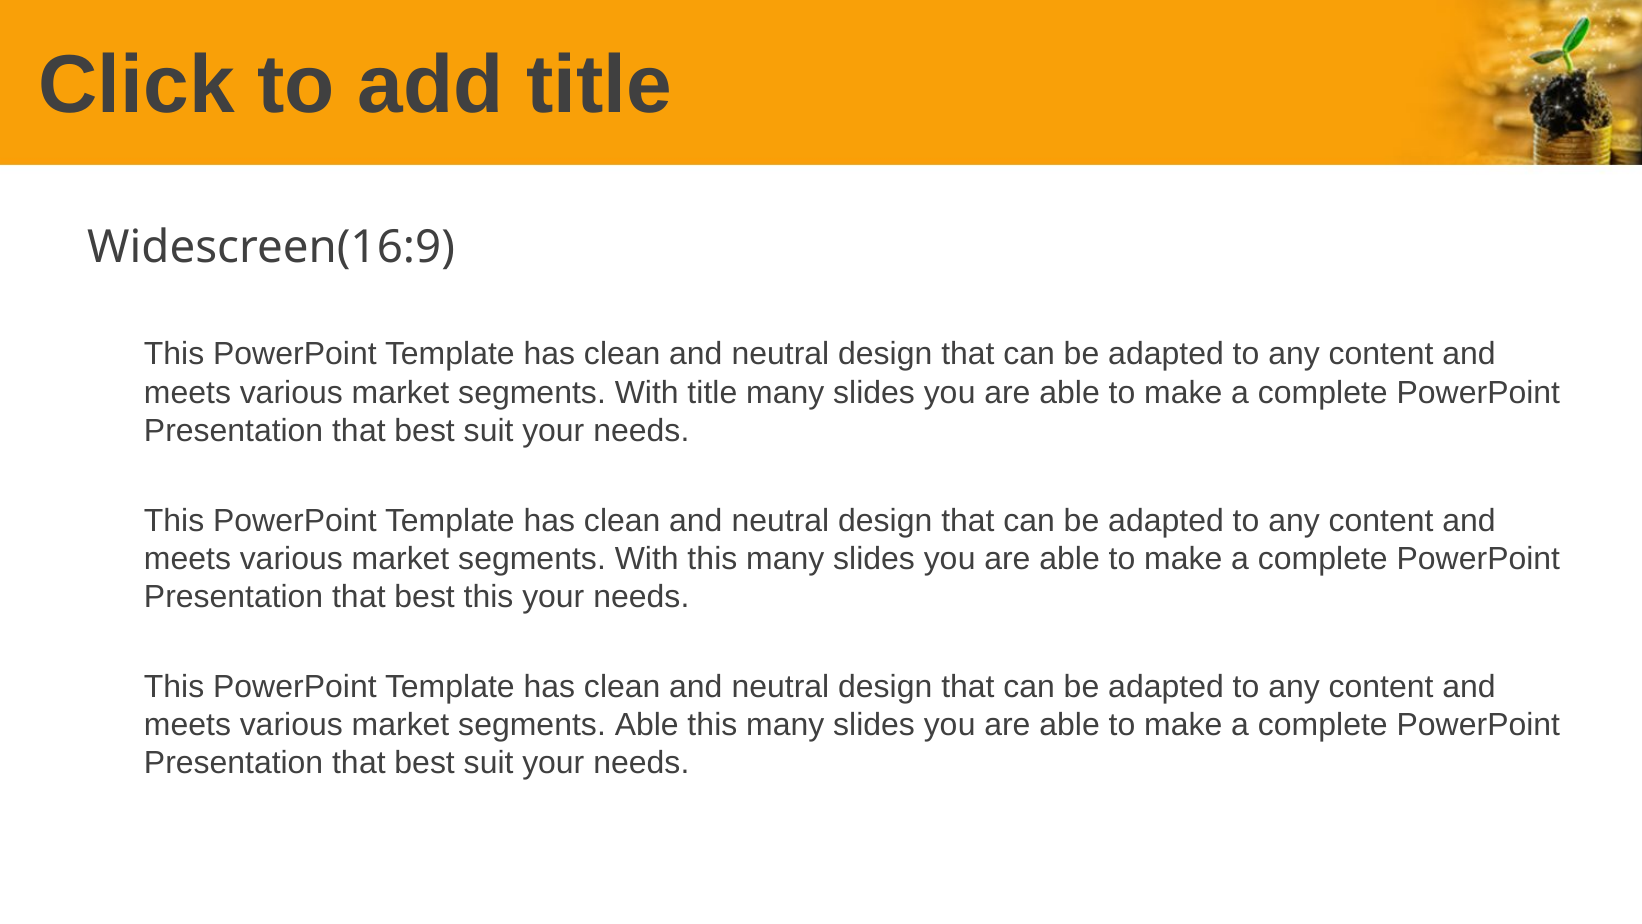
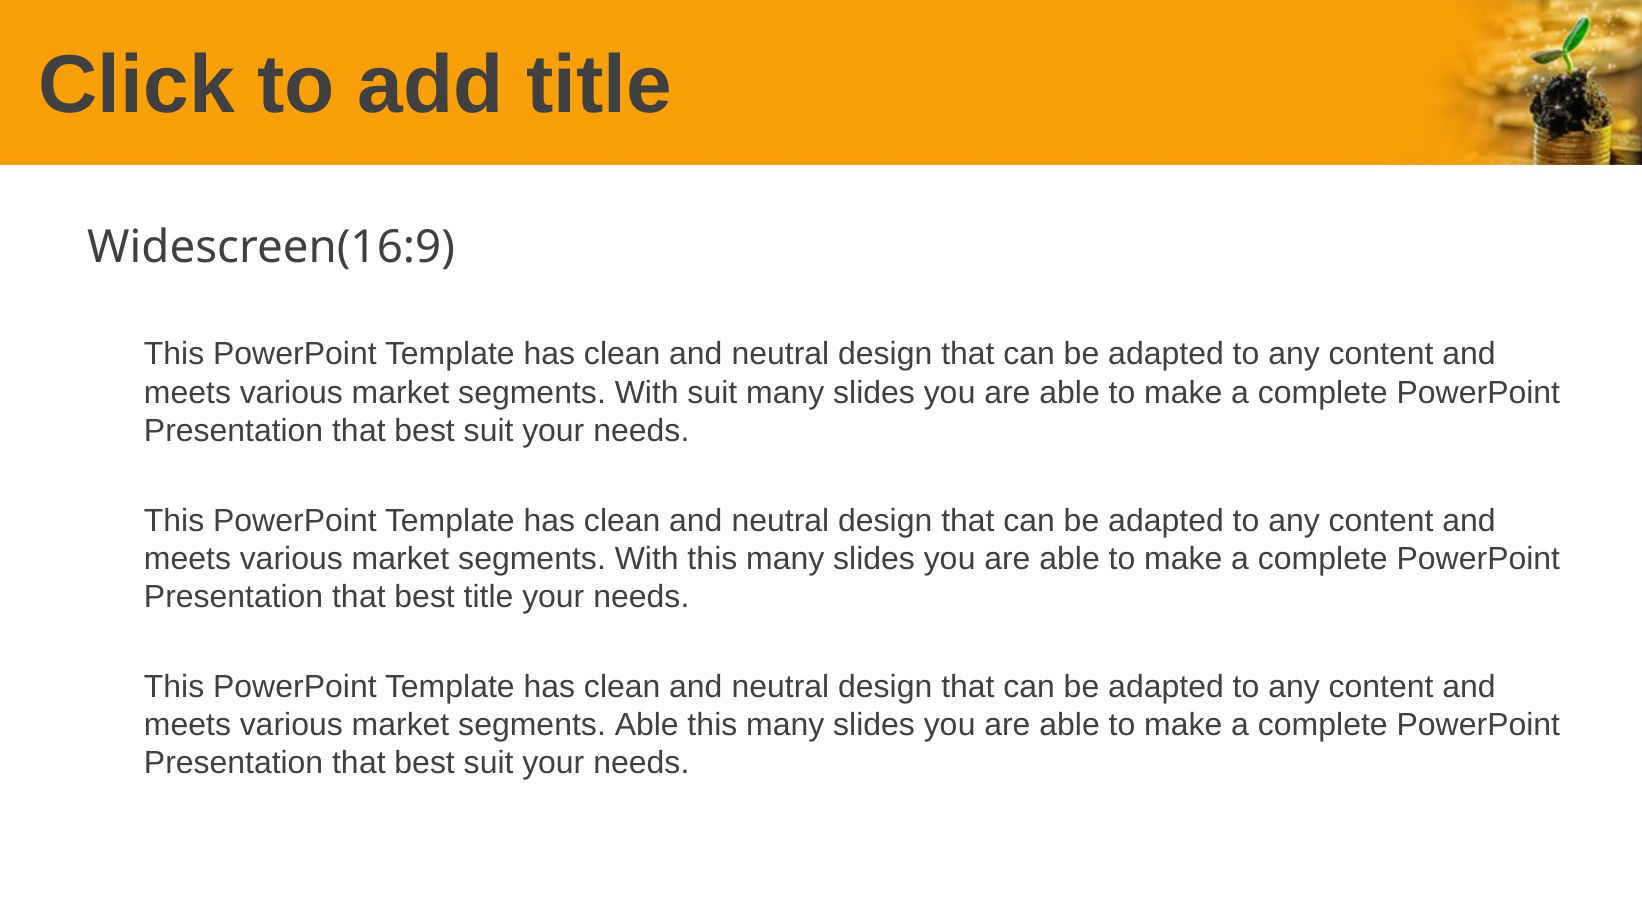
With title: title -> suit (712, 393)
best this: this -> title (489, 597)
